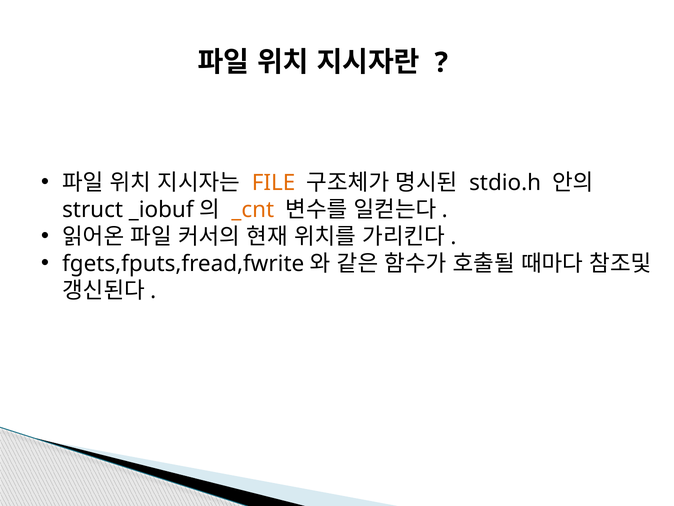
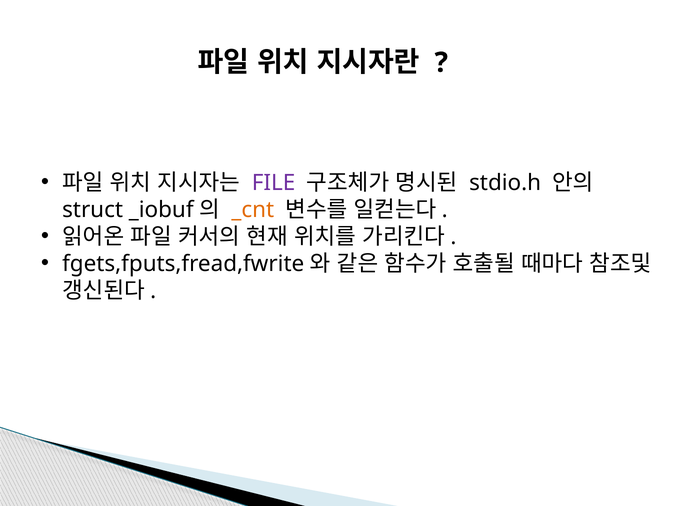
FILE colour: orange -> purple (274, 183)
